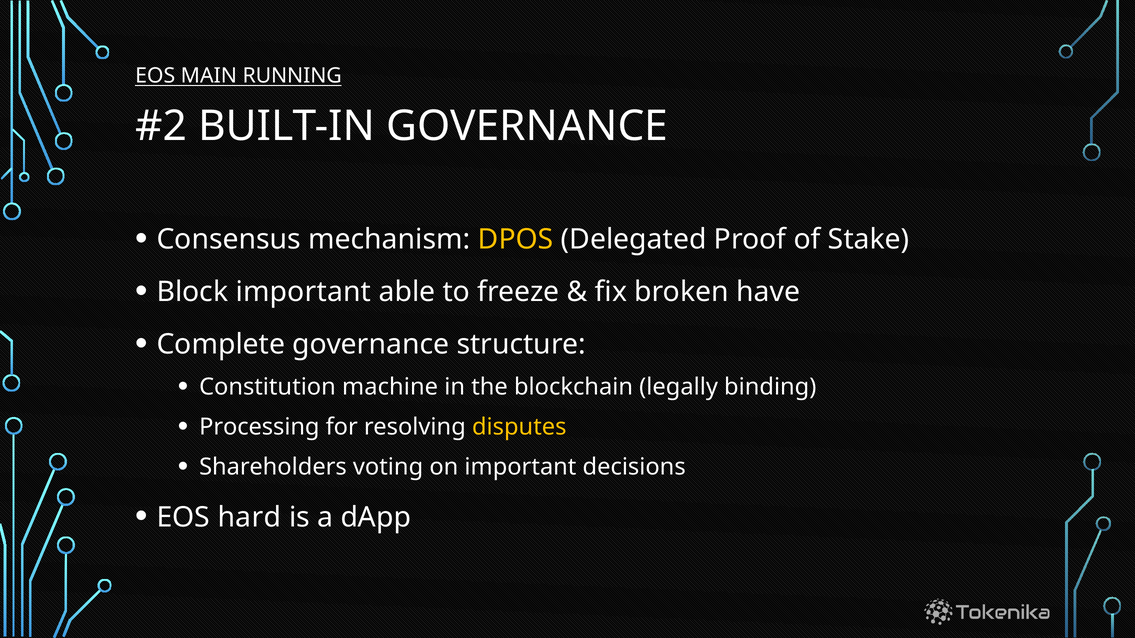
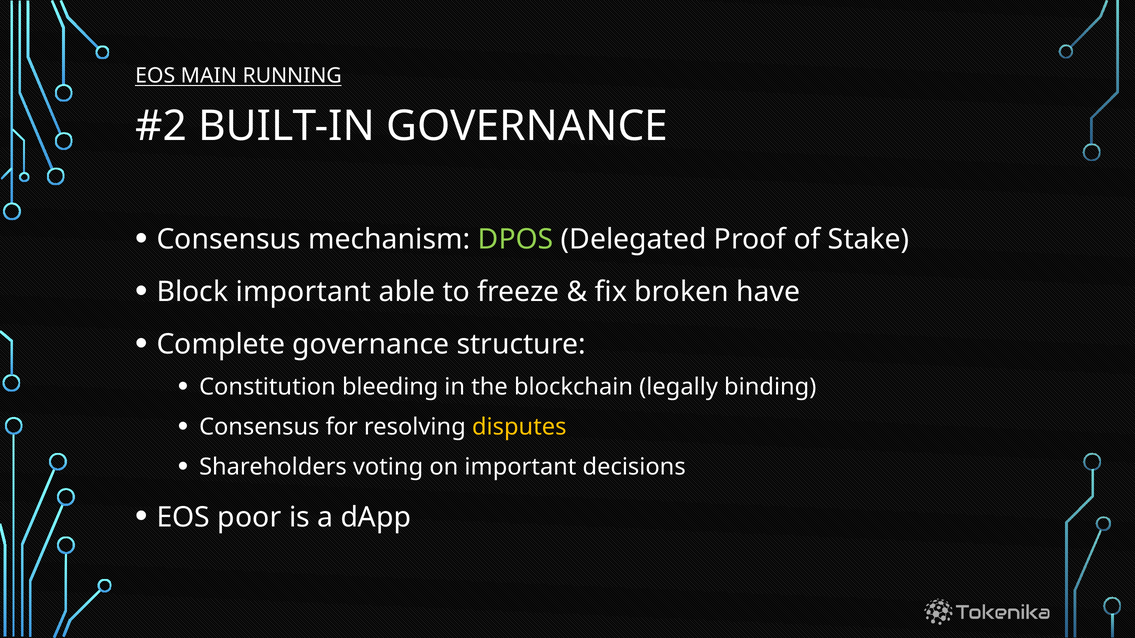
DPOS colour: yellow -> light green (516, 240)
machine: machine -> bleeding (390, 387)
Processing: Processing -> Consensus (259, 427)
hard: hard -> poor (249, 517)
